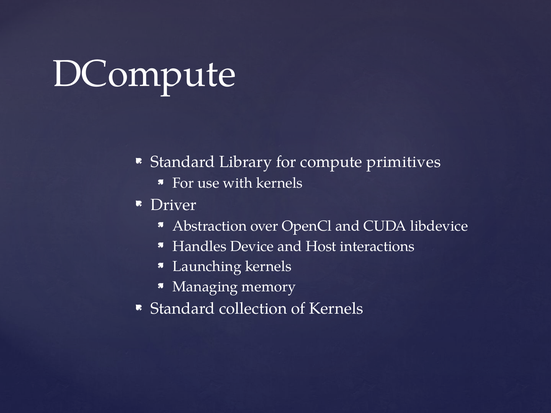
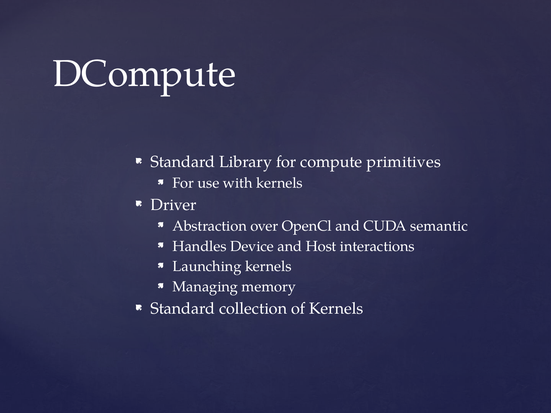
libdevice: libdevice -> semantic (439, 226)
